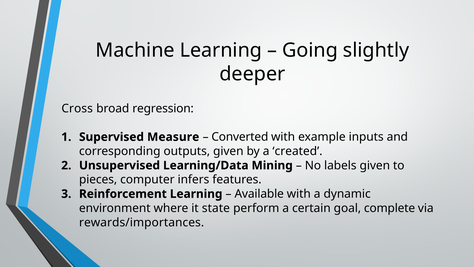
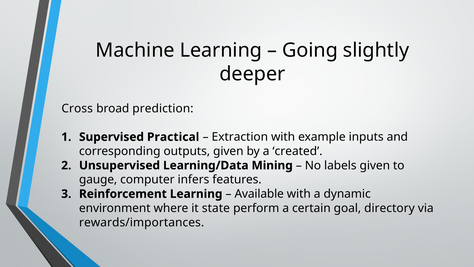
regression: regression -> prediction (163, 108)
Measure: Measure -> Practical (173, 137)
Converted: Converted -> Extraction (240, 137)
pieces: pieces -> gauge (98, 179)
complete: complete -> directory (389, 208)
